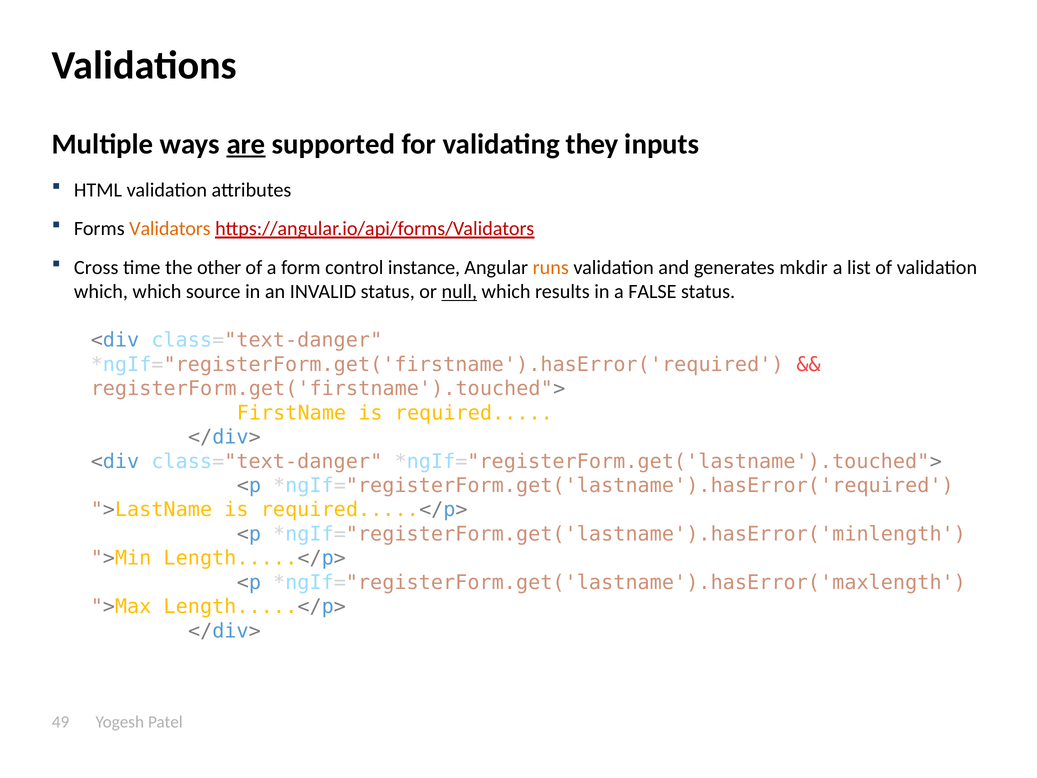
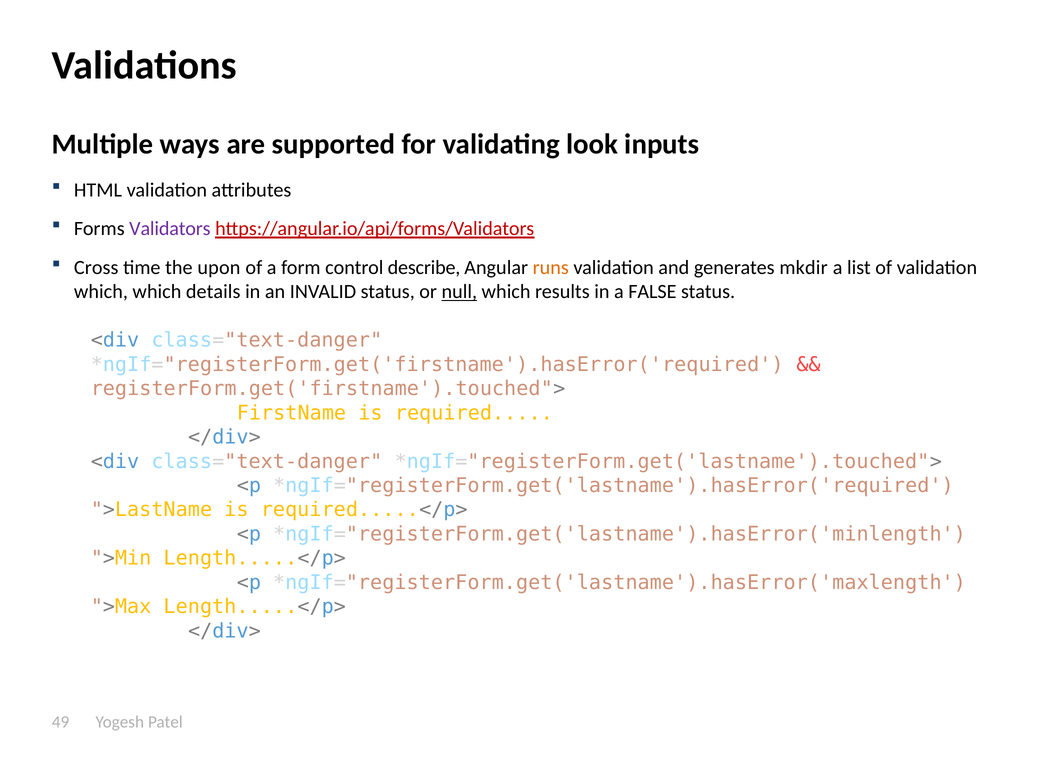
are underline: present -> none (246, 144)
they: they -> look (592, 144)
Validators colour: orange -> purple (170, 229)
other: other -> upon (219, 268)
instance: instance -> describe (424, 268)
source: source -> details (213, 292)
